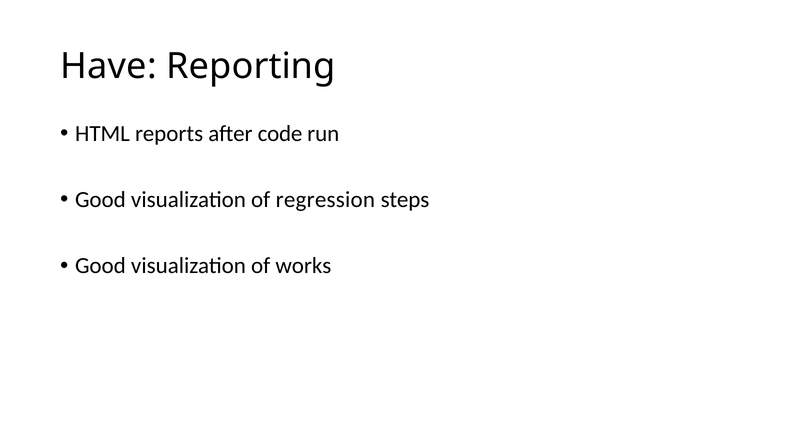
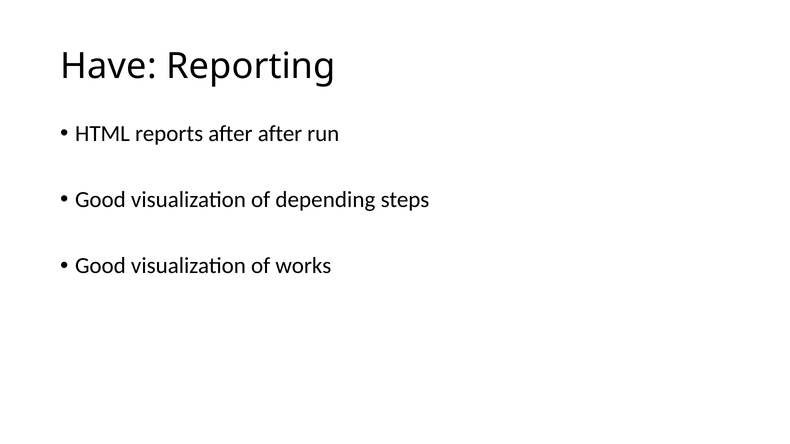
after code: code -> after (280, 134)
regression: regression -> depending (325, 200)
